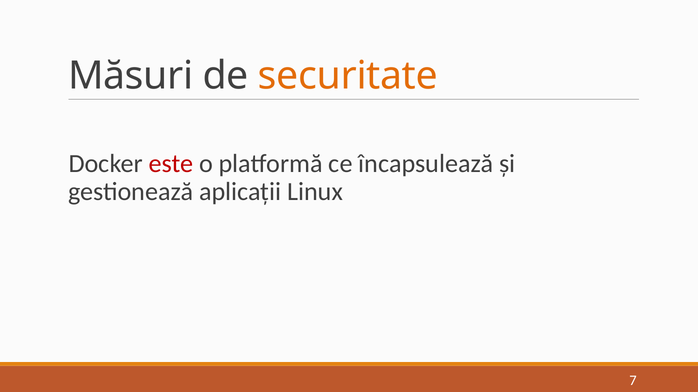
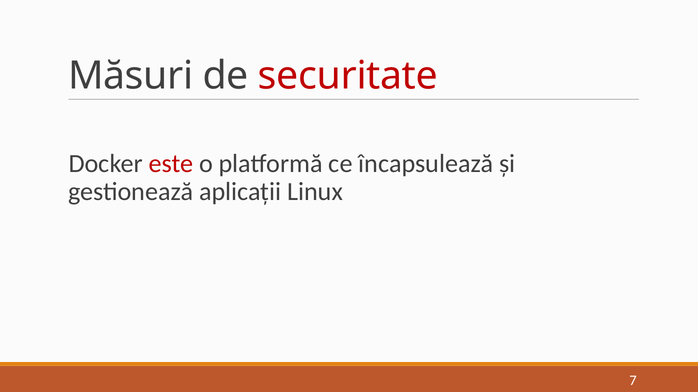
securitate colour: orange -> red (348, 76)
